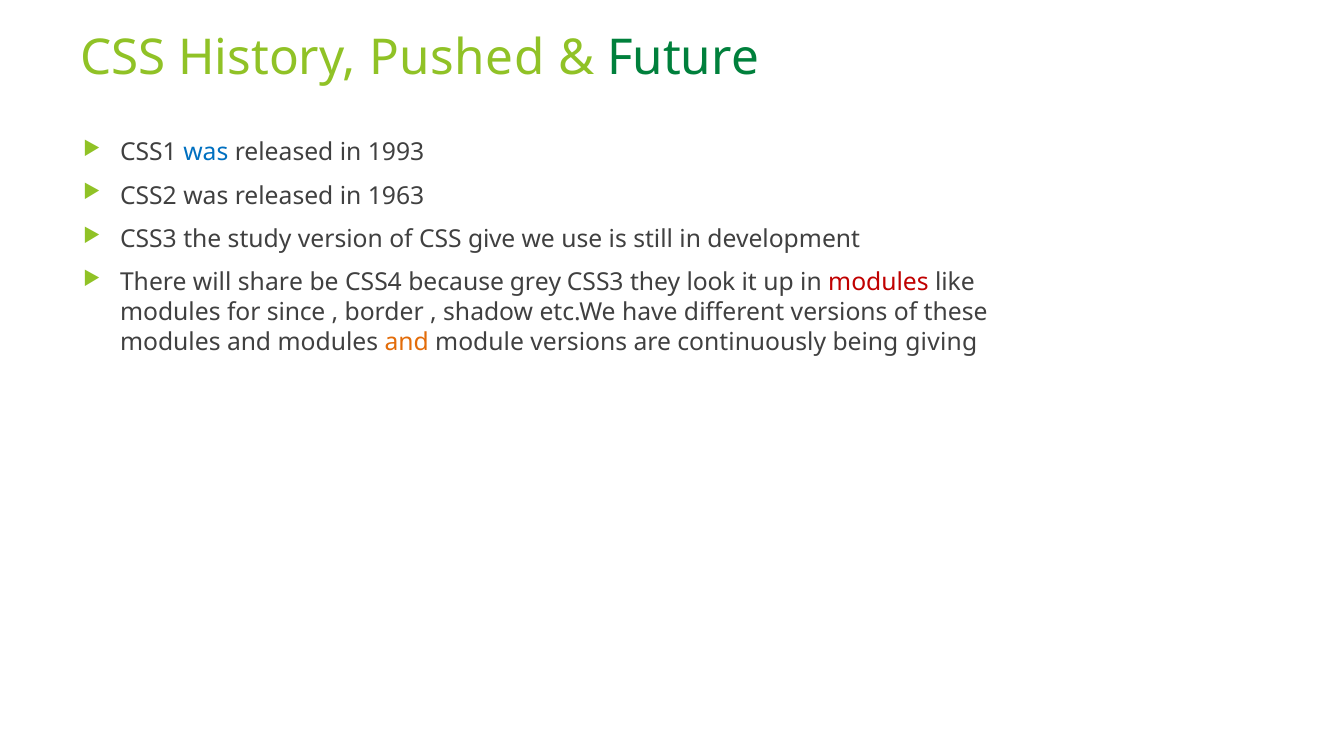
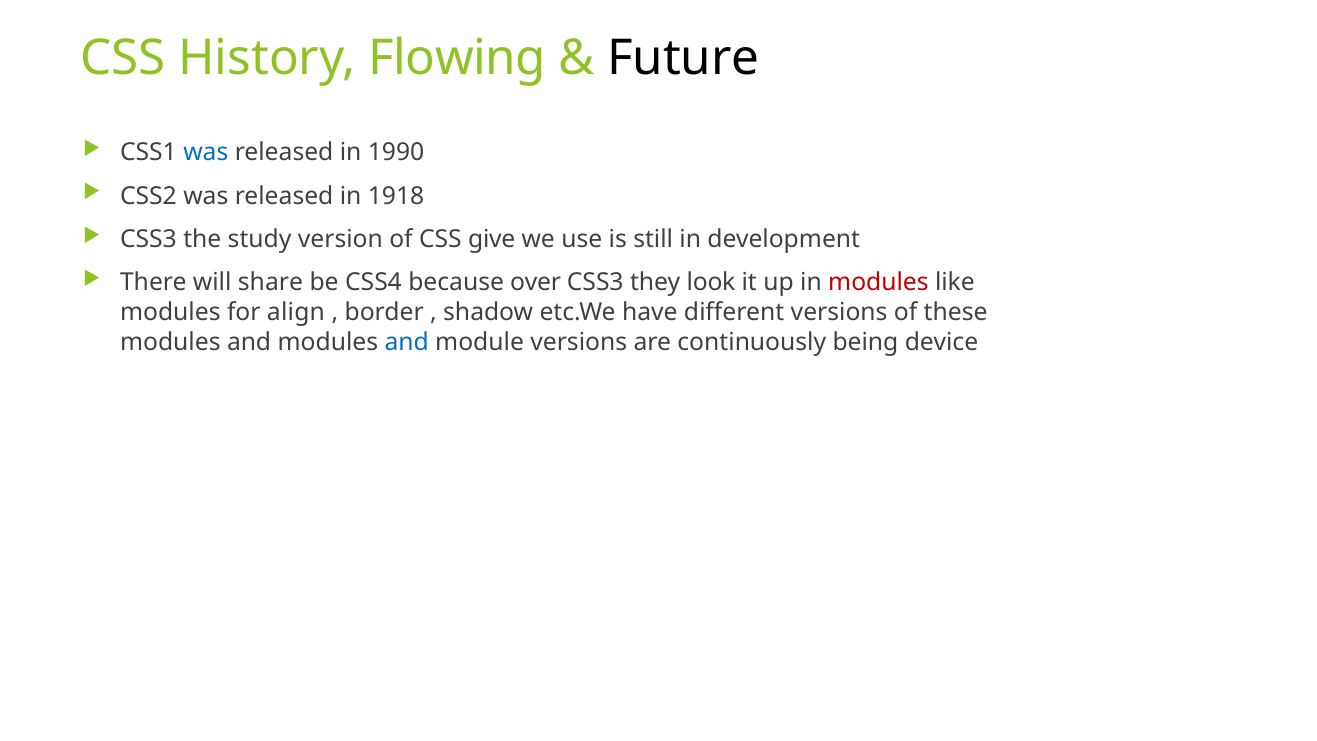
Pushed: Pushed -> Flowing (457, 58)
Future colour: green -> black (683, 58)
1993: 1993 -> 1990 (396, 153)
1963: 1963 -> 1918 (396, 196)
grey: grey -> over (536, 283)
since: since -> align (296, 312)
and colour: orange -> blue (407, 342)
giving: giving -> device (941, 342)
